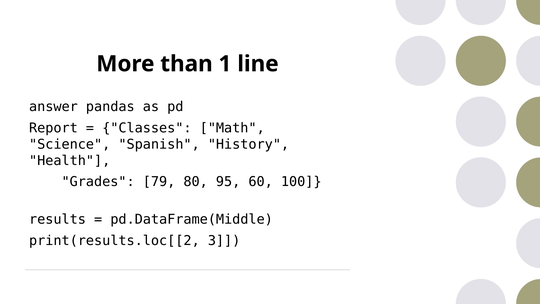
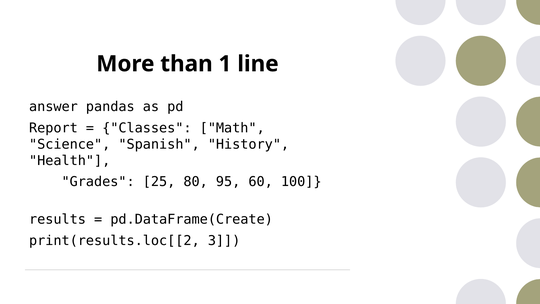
79: 79 -> 25 (159, 182)
pd.DataFrame(Middle: pd.DataFrame(Middle -> pd.DataFrame(Create (192, 219)
